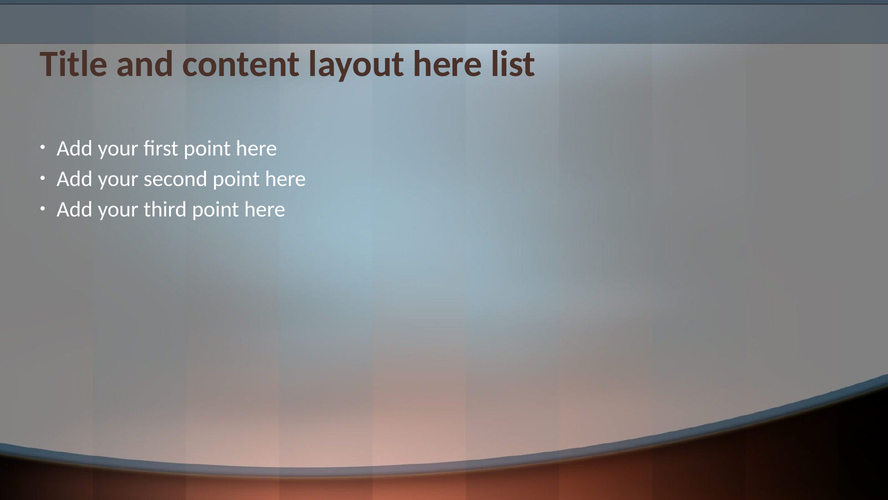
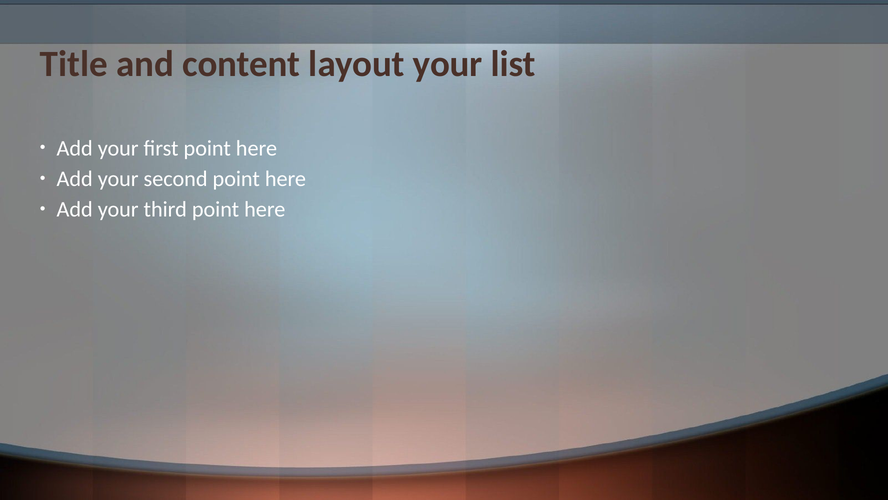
layout here: here -> your (448, 64)
